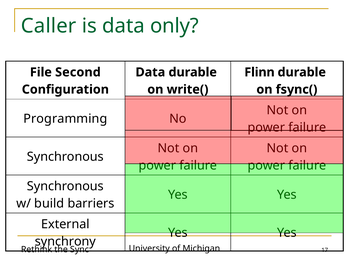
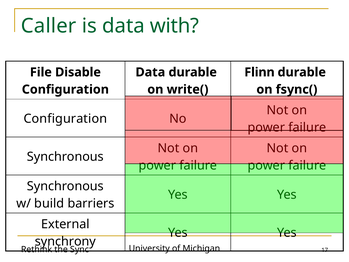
only: only -> with (174, 26)
Second: Second -> Disable (78, 72)
Programming: Programming -> Configuration (65, 119)
